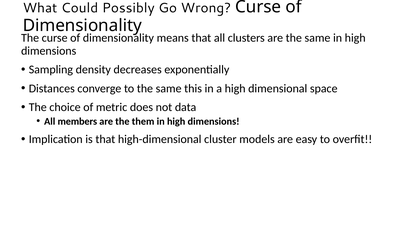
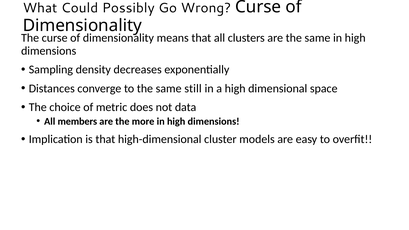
this: this -> still (193, 88)
them: them -> more (143, 121)
